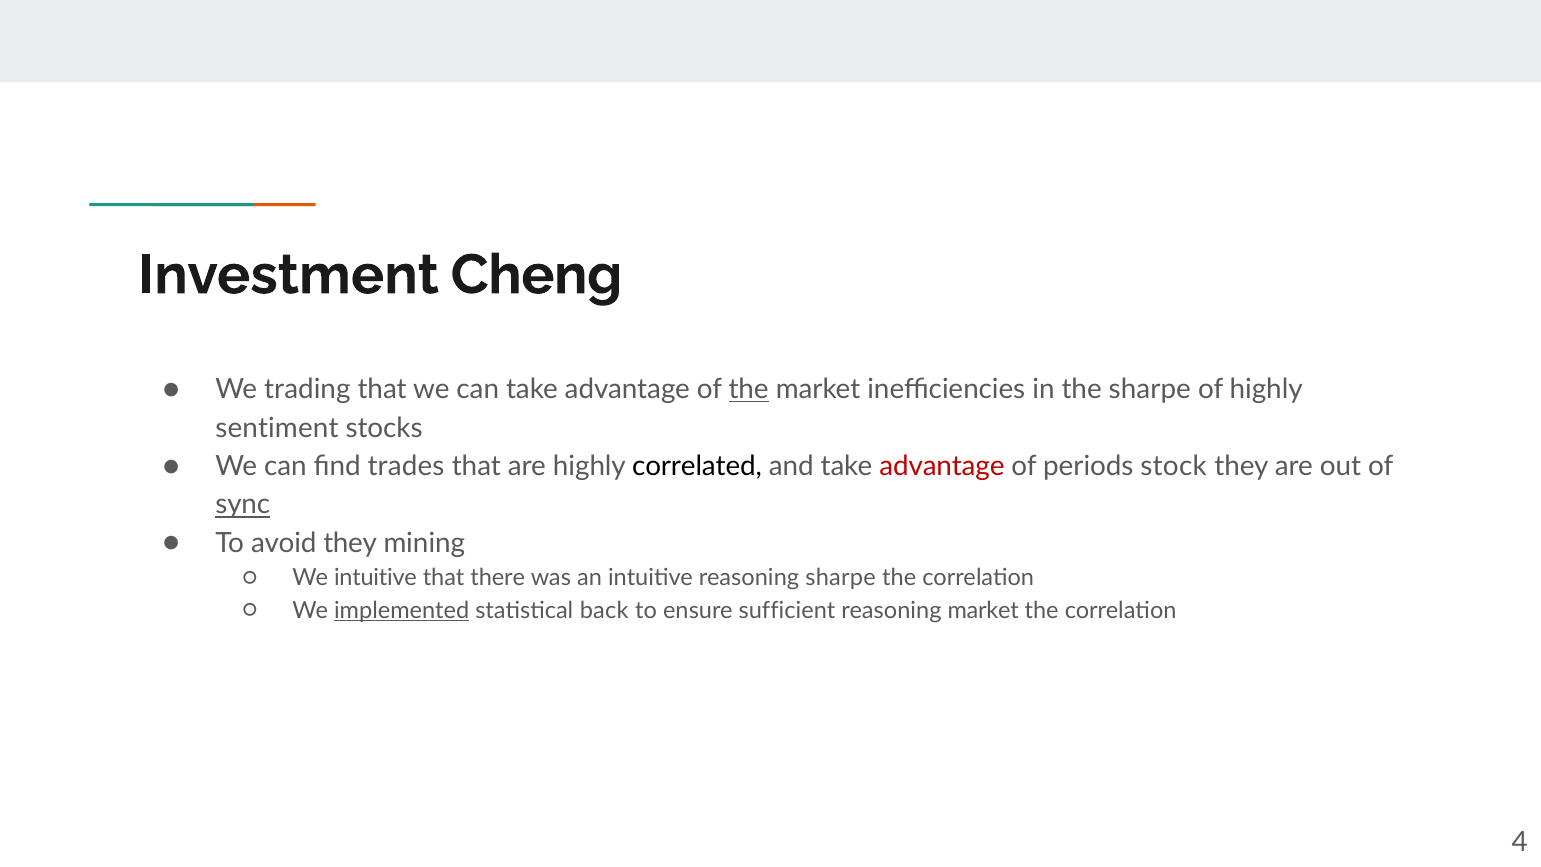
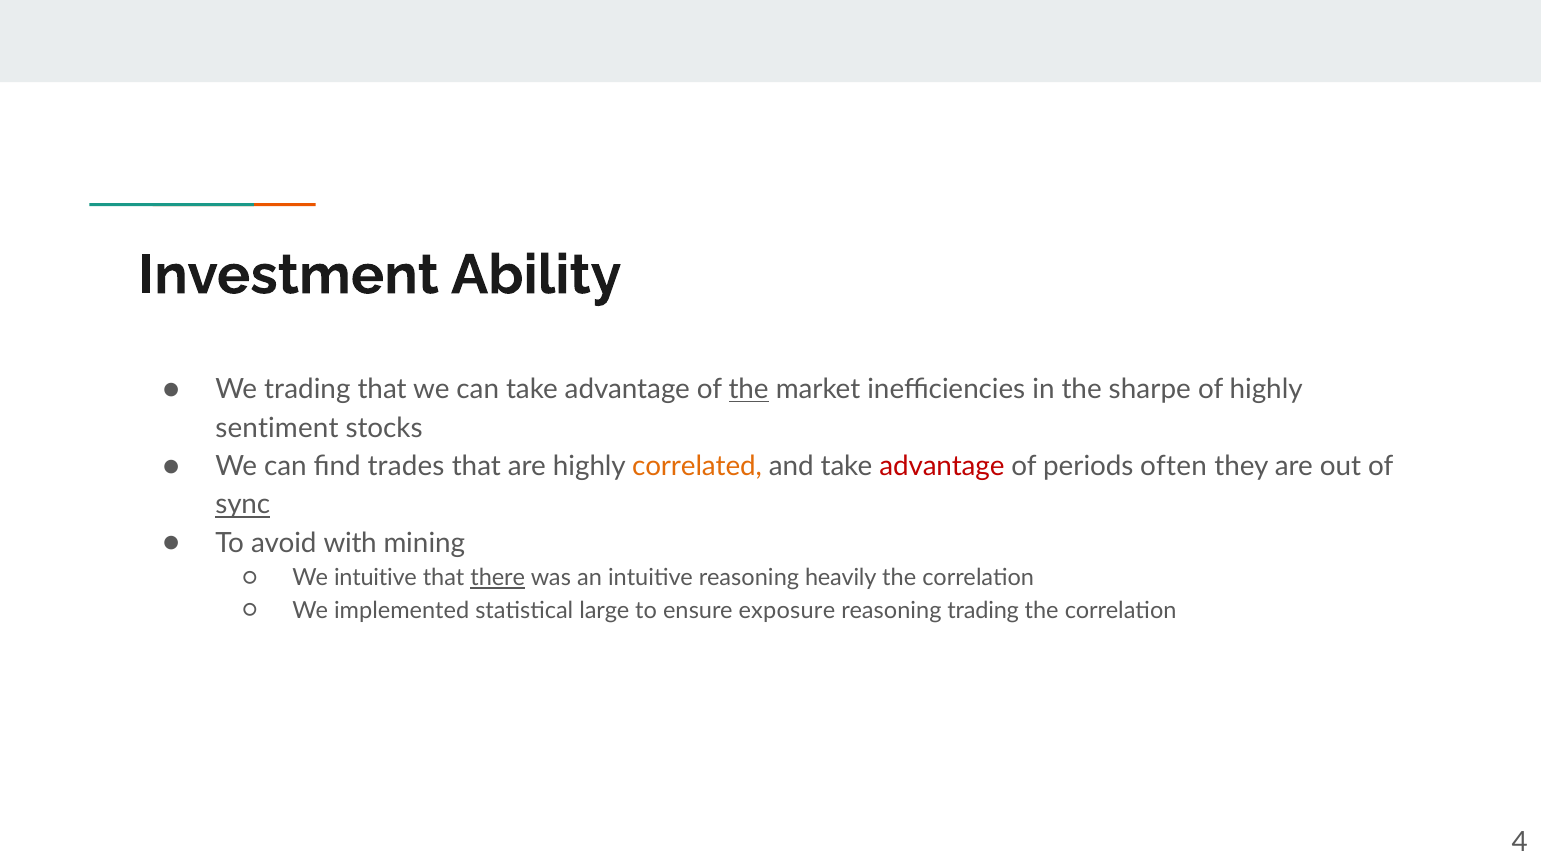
Cheng: Cheng -> Ability (536, 275)
correlated colour: black -> orange (697, 466)
stock: stock -> often (1174, 466)
avoid they: they -> with (350, 543)
there underline: none -> present (498, 578)
reasoning sharpe: sharpe -> heavily (841, 578)
implemented underline: present -> none (402, 610)
back: back -> large (604, 610)
sufficient: sufficient -> exposure (787, 610)
reasoning market: market -> trading (983, 610)
